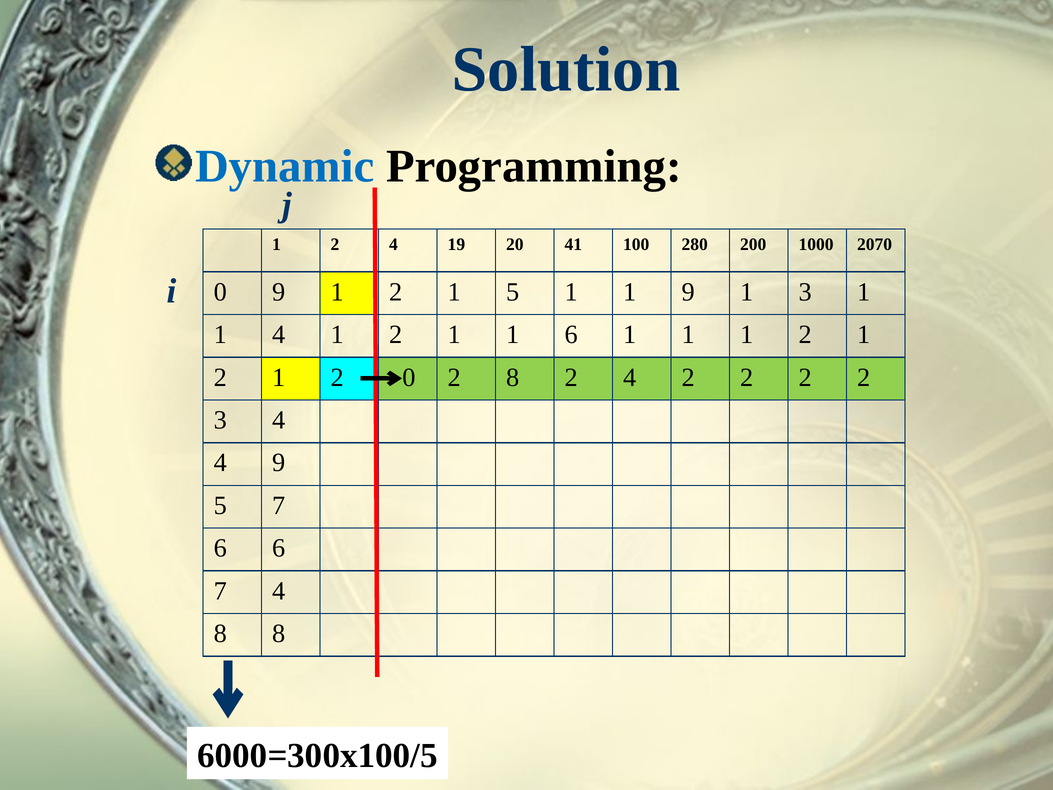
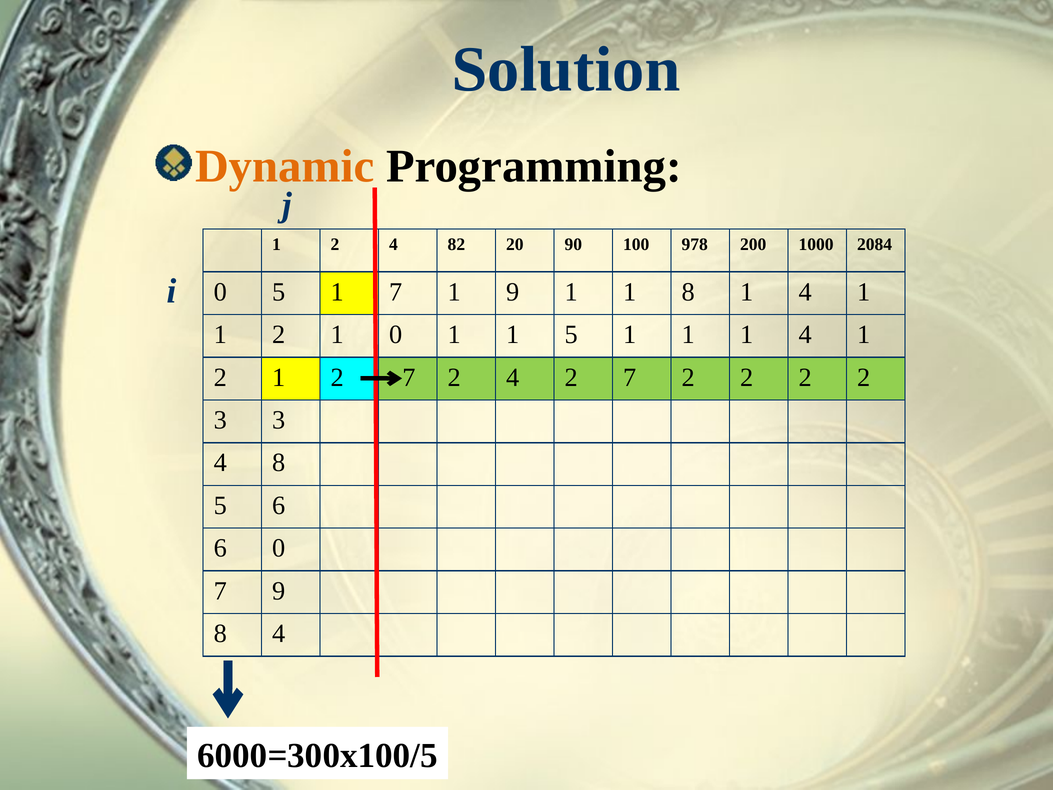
Dynamic colour: blue -> orange (285, 166)
19: 19 -> 82 (456, 244)
41: 41 -> 90 (573, 244)
280: 280 -> 978 (695, 244)
2070: 2070 -> 2084 (875, 244)
0 9: 9 -> 5 (279, 292)
2: 2 -> 7 (396, 292)
1 5: 5 -> 9 (513, 292)
1 9: 9 -> 8 (688, 292)
3: 3 -> 4 (805, 292)
4: 4 -> 2 (279, 335)
2: 2 -> 0 (396, 335)
1 6: 6 -> 5 (571, 335)
1 1 2: 2 -> 4 (805, 335)
1 2 0: 0 -> 7 (409, 377)
8: 8 -> 4 (513, 377)
4: 4 -> 7 (630, 377)
3 4: 4 -> 3 (279, 420)
4 9: 9 -> 8 (279, 463)
5 7: 7 -> 6 (279, 505)
6 6: 6 -> 0 (279, 548)
7 4: 4 -> 9 (279, 591)
8 8: 8 -> 4 (279, 633)
